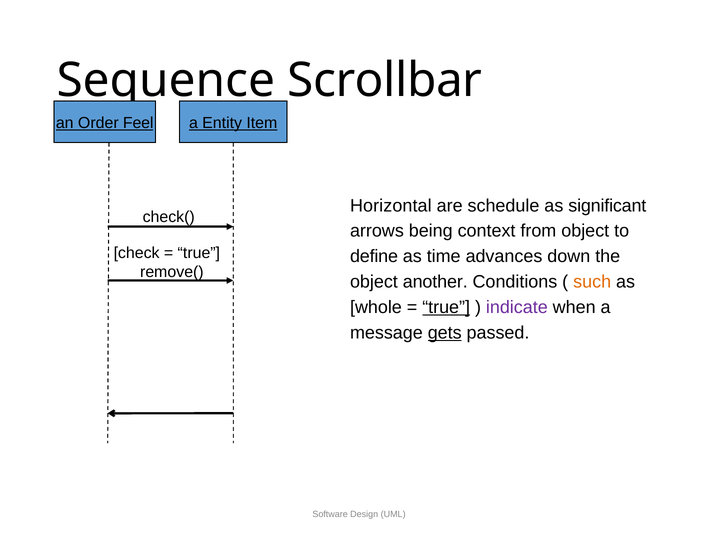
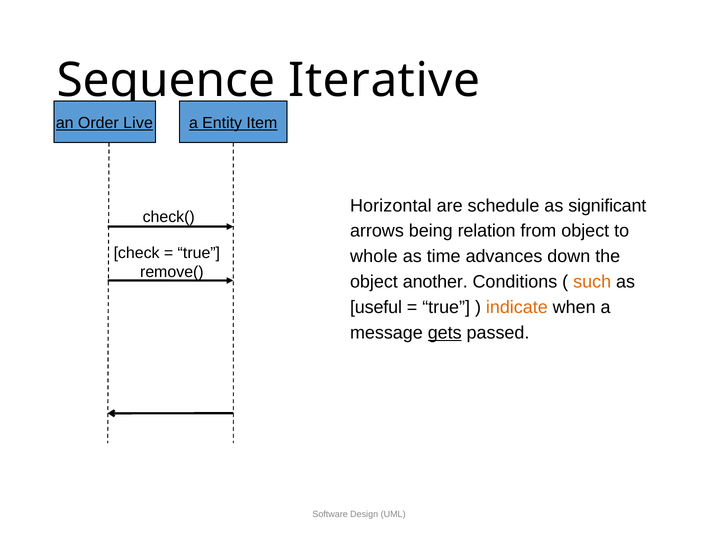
Scrollbar: Scrollbar -> Iterative (384, 80)
Feel: Feel -> Live (138, 123)
context: context -> relation (487, 231)
define: define -> whole (374, 256)
whole: whole -> useful (376, 307)
true underline: present -> none (446, 307)
indicate colour: purple -> orange (517, 307)
